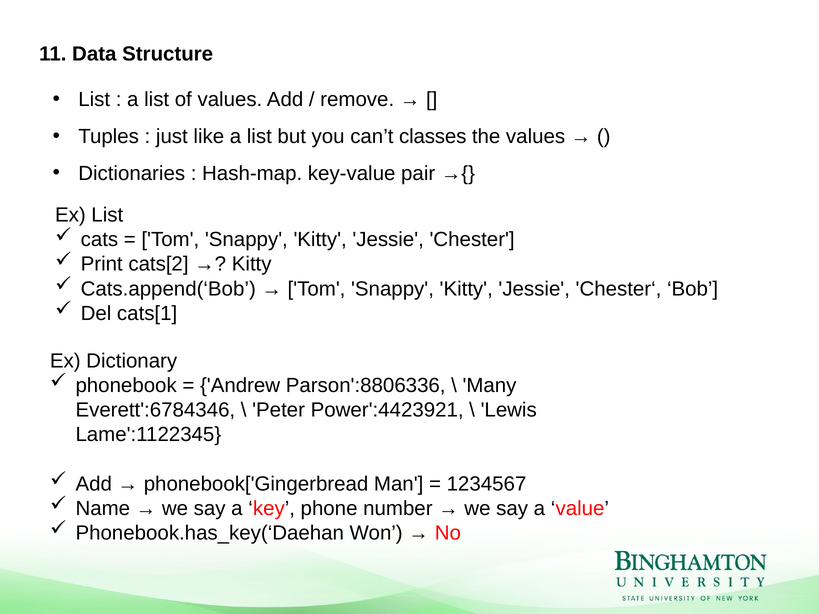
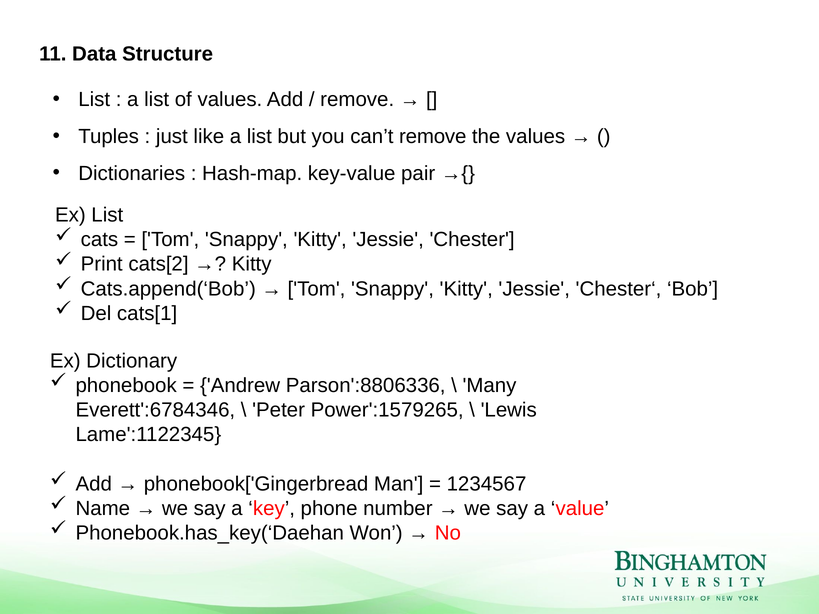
can’t classes: classes -> remove (433, 136)
Power':4423921: Power':4423921 -> Power':1579265 (387, 410)
